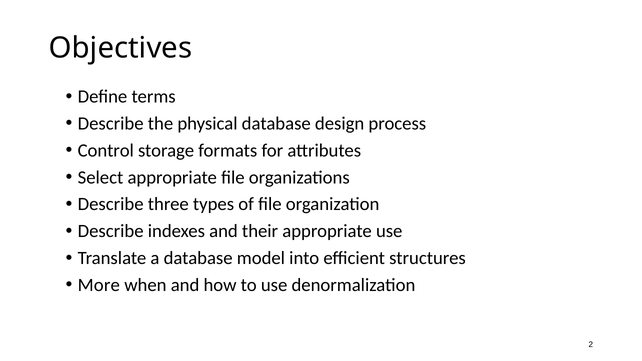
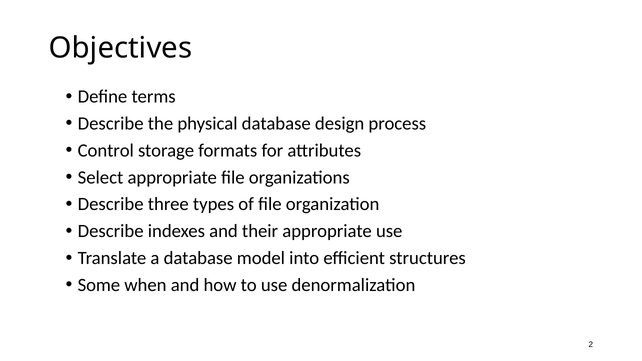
More: More -> Some (99, 285)
